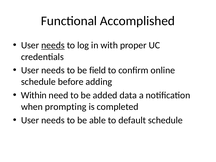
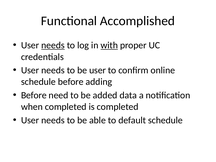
with underline: none -> present (109, 45)
be field: field -> user (98, 70)
Within: Within -> Before (34, 95)
when prompting: prompting -> completed (66, 107)
